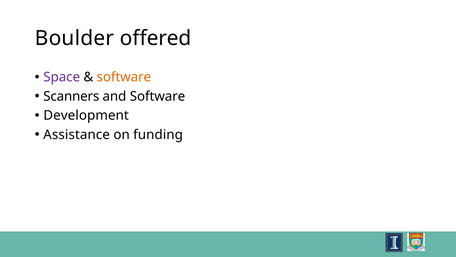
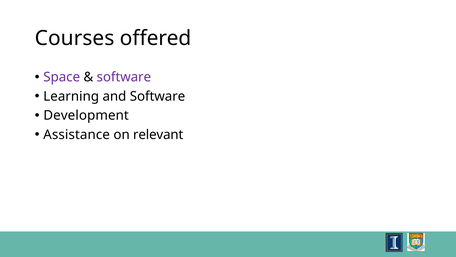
Boulder: Boulder -> Courses (75, 38)
software colour: orange -> purple (124, 77)
Scanners: Scanners -> Learning (71, 96)
funding: funding -> relevant (158, 134)
